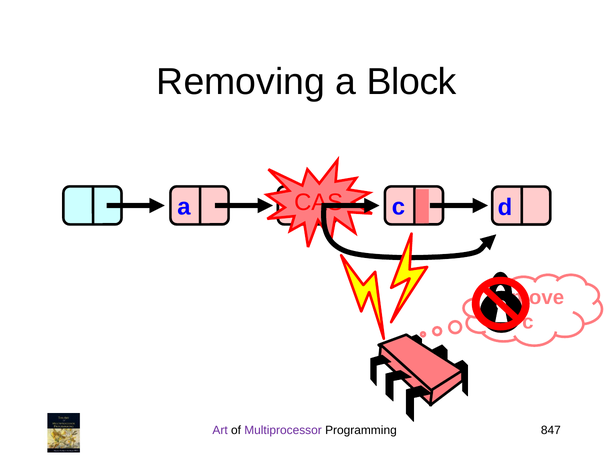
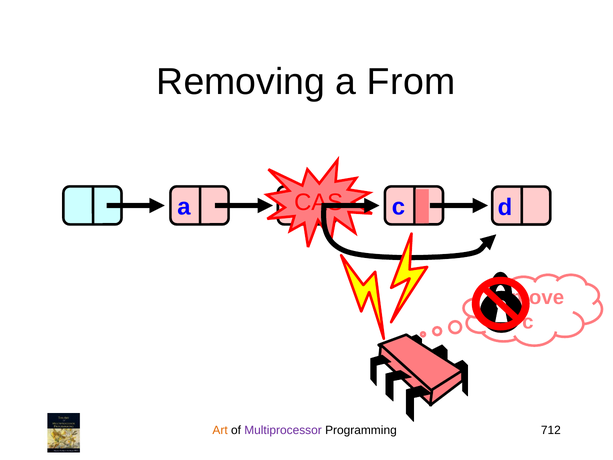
Block: Block -> From (411, 82)
Art colour: purple -> orange (220, 430)
847: 847 -> 712 (551, 430)
